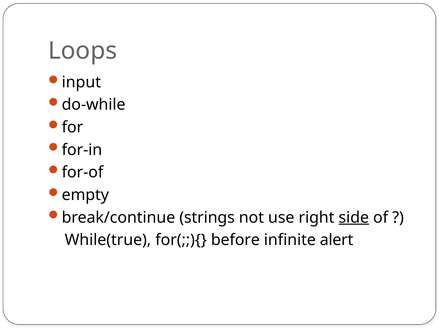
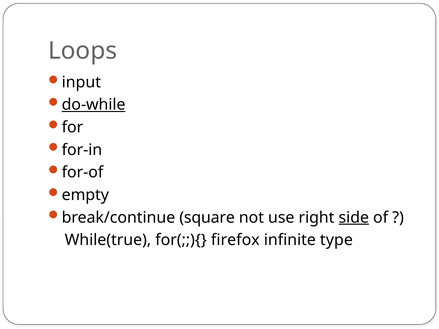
do-while underline: none -> present (94, 105)
strings: strings -> square (207, 218)
before: before -> firefox (235, 240)
alert: alert -> type (336, 240)
